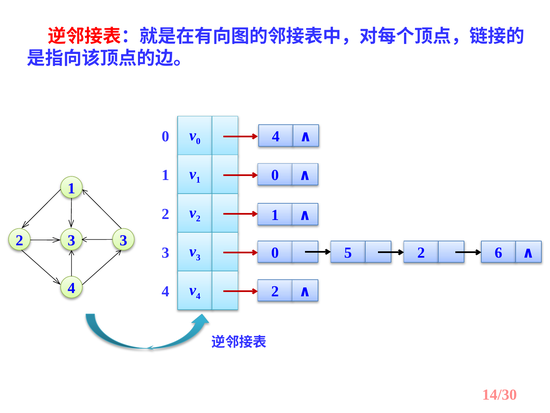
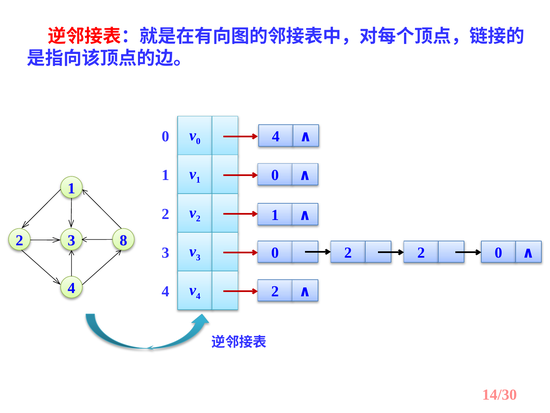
2 3: 3 -> 8 (123, 240)
0 5: 5 -> 2 (348, 252)
2 6: 6 -> 0 (498, 252)
